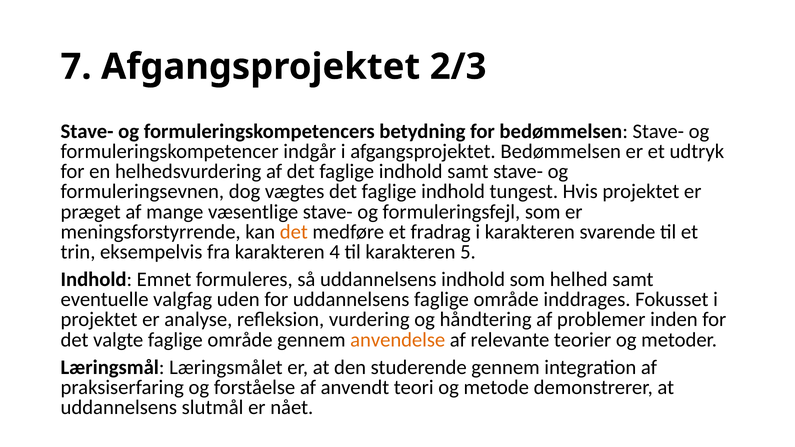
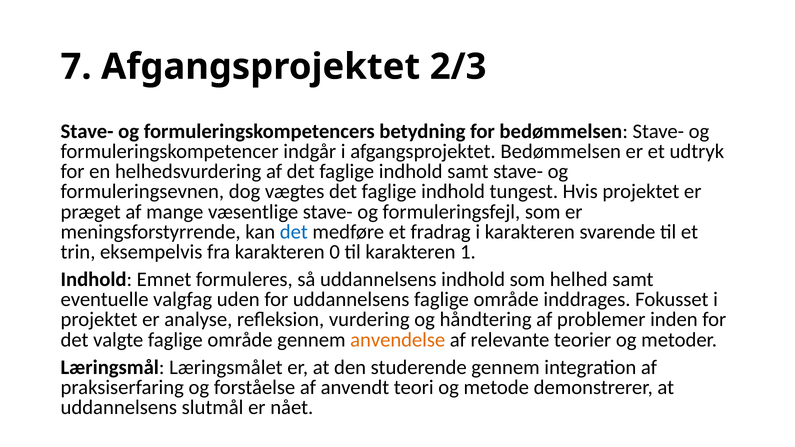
det colour: orange -> blue (294, 232)
4: 4 -> 0 (335, 252)
5: 5 -> 1 (468, 252)
